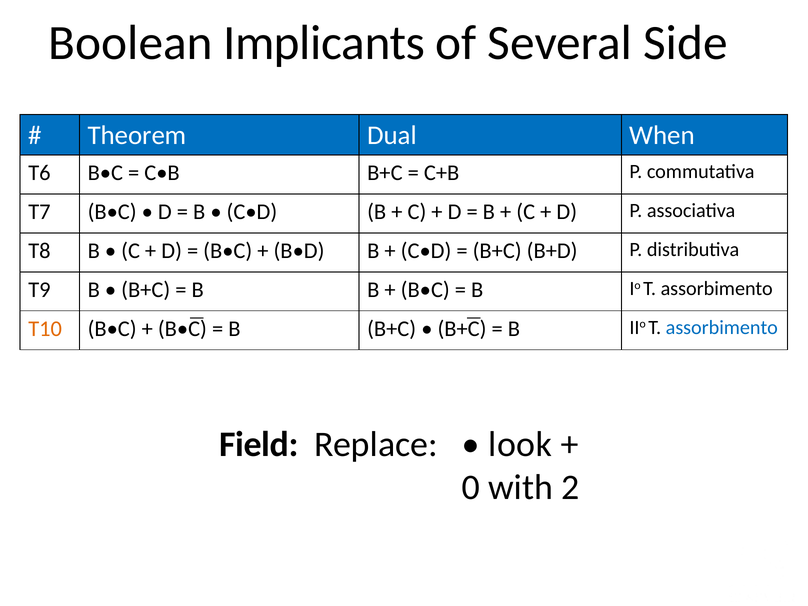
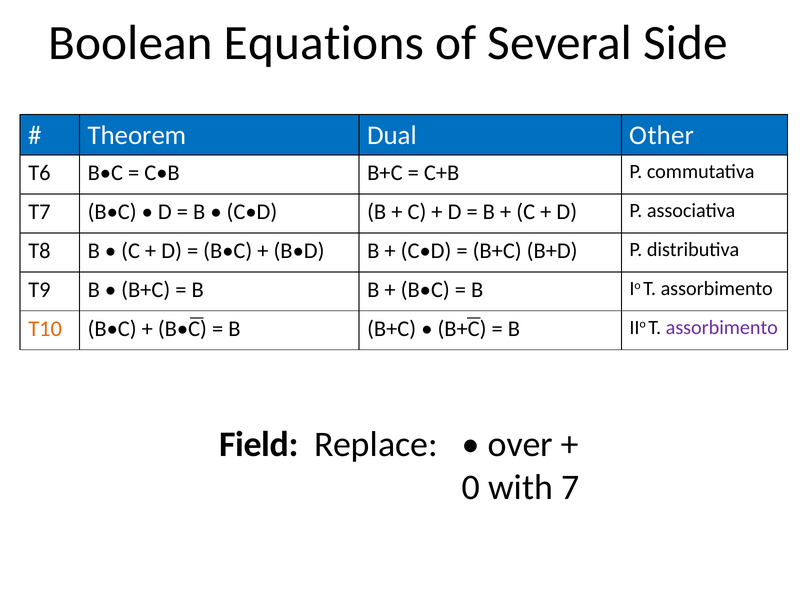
Implicants: Implicants -> Equations (324, 43)
When: When -> Other (662, 135)
assorbimento colour: blue -> purple (722, 327)
look: look -> over (520, 445)
with 2: 2 -> 7 (570, 488)
